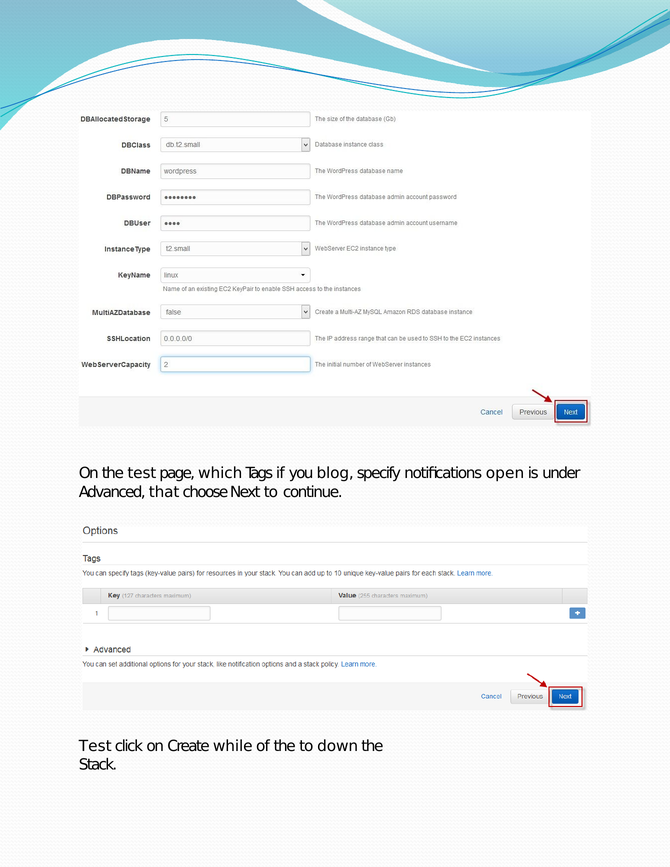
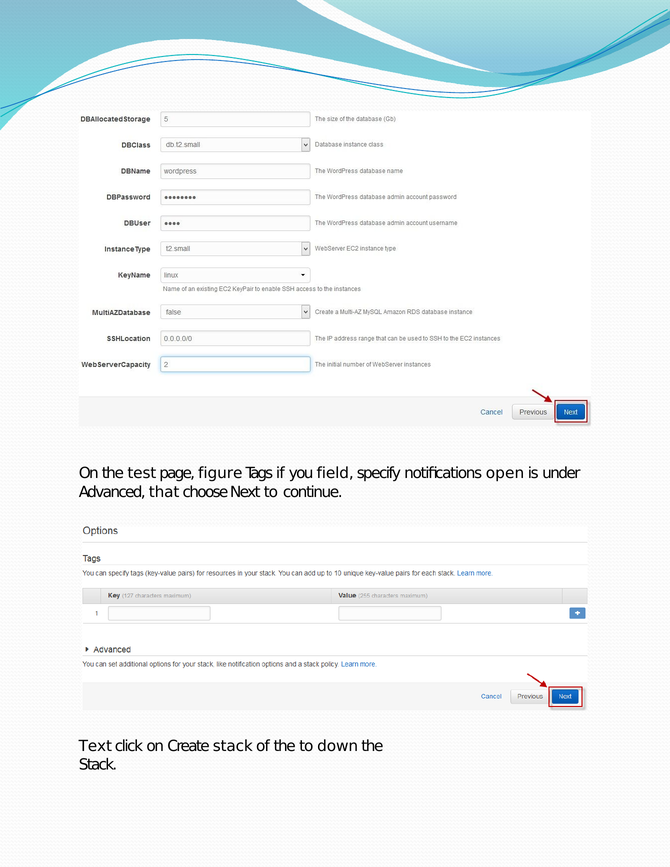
which: which -> figure (220, 473)
blog: blog -> field (335, 473)
Test: Test -> Text (95, 746)
Create while: while -> stack (233, 746)
